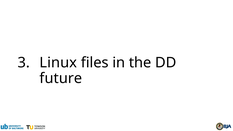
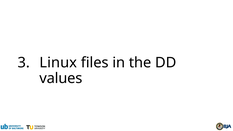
future: future -> values (61, 78)
